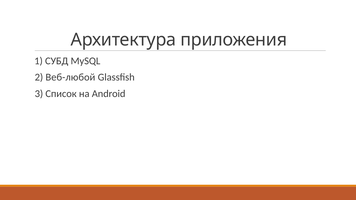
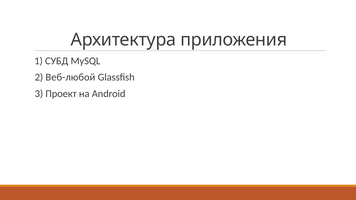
Список: Список -> Проект (61, 94)
